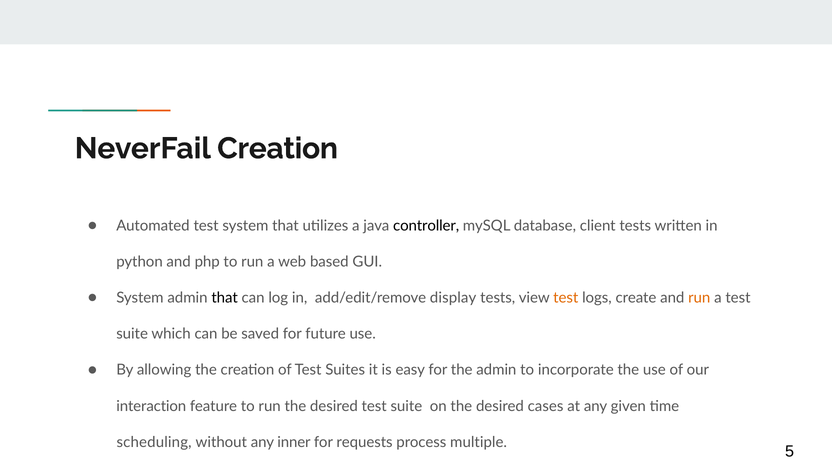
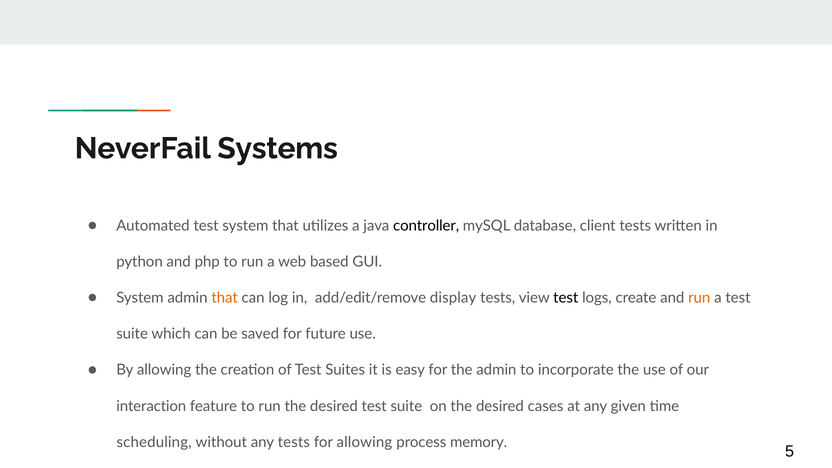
NeverFail Creation: Creation -> Systems (278, 148)
that colour: black -> orange (225, 298)
test colour: orange -> black (566, 298)
any inner: inner -> tests (294, 442)
for requests: requests -> allowing (364, 442)
multiple: multiple -> memory (479, 442)
